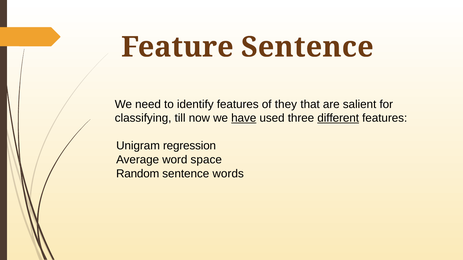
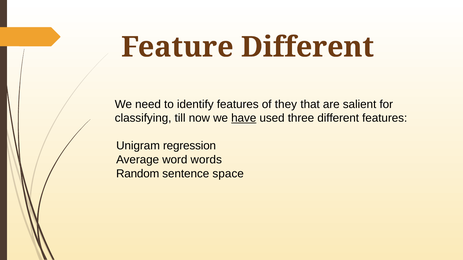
Feature Sentence: Sentence -> Different (308, 47)
different underline: present -> none (338, 118)
space: space -> words (206, 160)
words: words -> space (228, 174)
